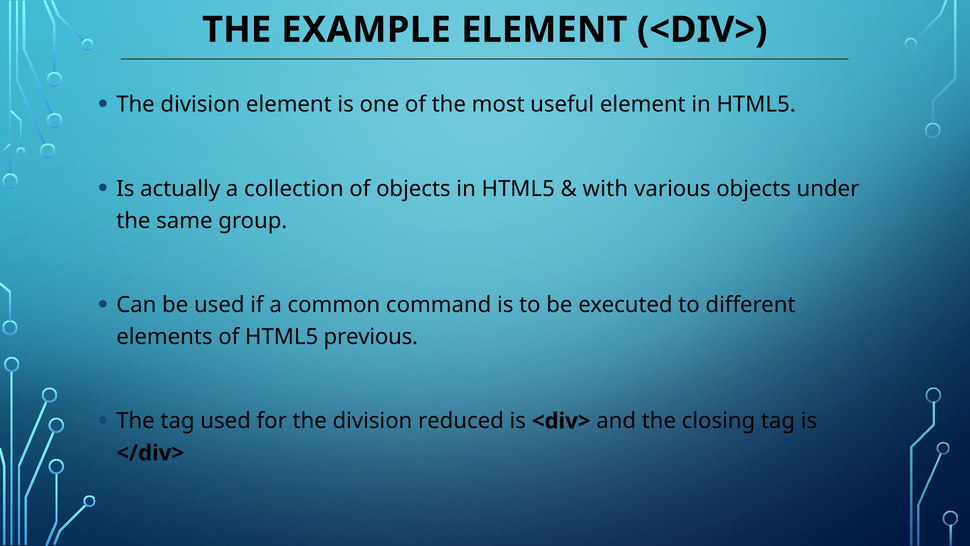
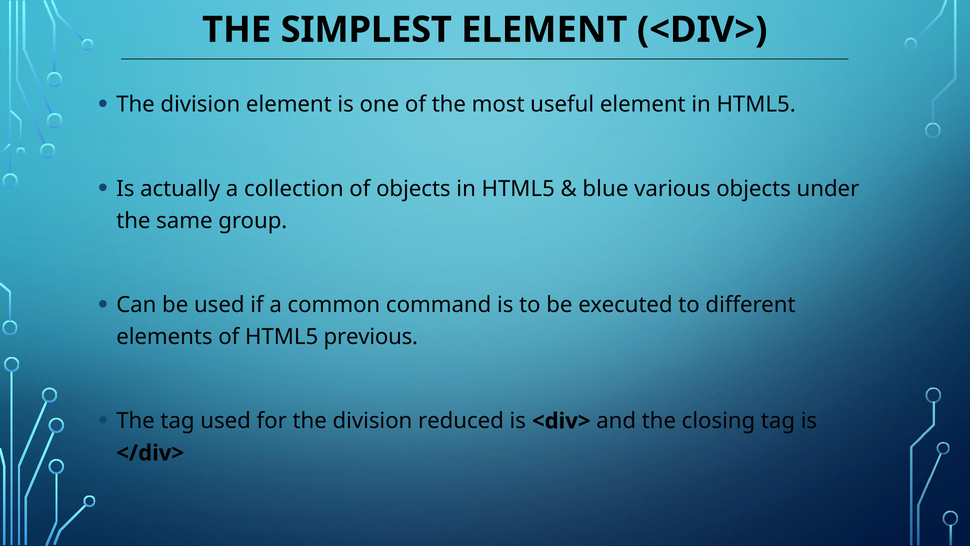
EXAMPLE: EXAMPLE -> SIMPLEST (366, 30)
with: with -> blue (605, 189)
